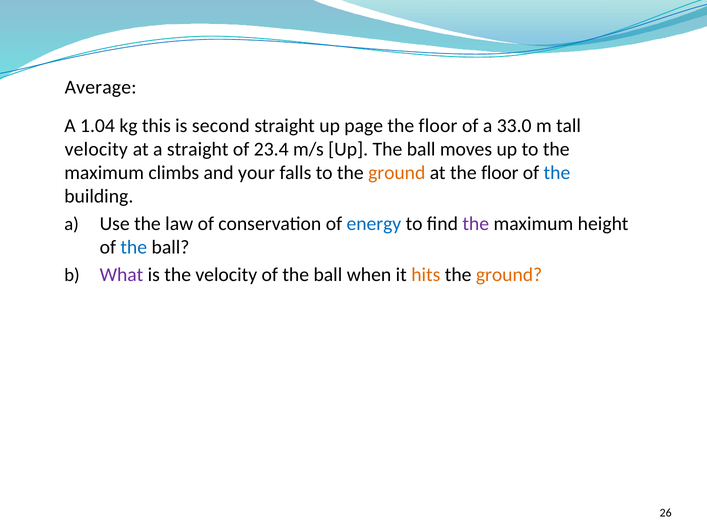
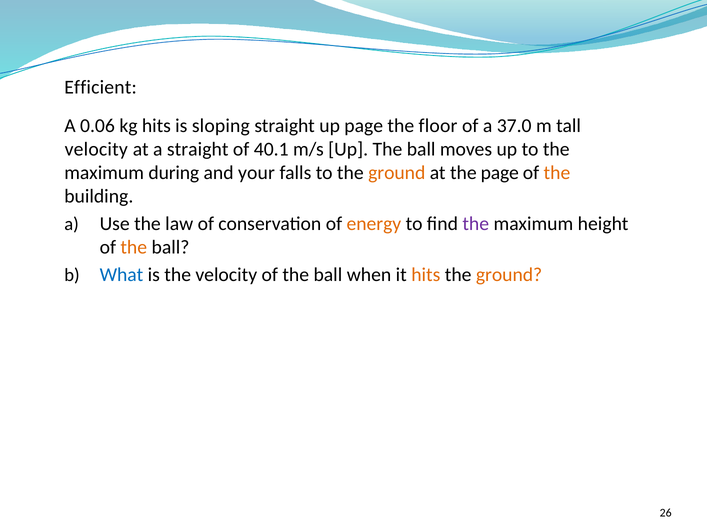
Average: Average -> Efficient (101, 87)
1.04: 1.04 -> 0.06 (97, 126)
kg this: this -> hits (156, 126)
second: second -> sloping (221, 126)
33.0: 33.0 -> 37.0 (514, 126)
23.4: 23.4 -> 40.1 (271, 149)
climbs: climbs -> during (174, 173)
at the floor: floor -> page (500, 173)
the colour: blue -> orange (557, 173)
energy colour: blue -> orange (374, 224)
the colour: blue -> orange (134, 248)
What colour: purple -> blue (121, 275)
